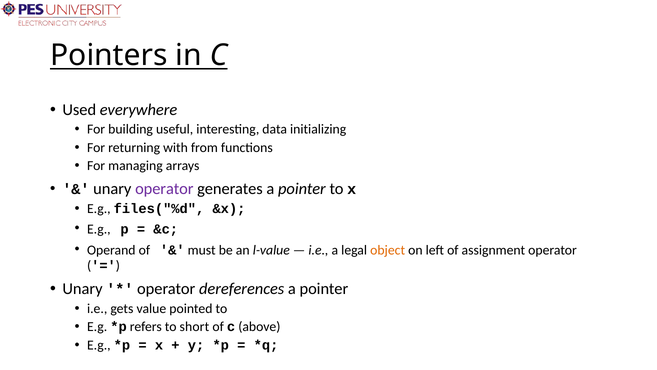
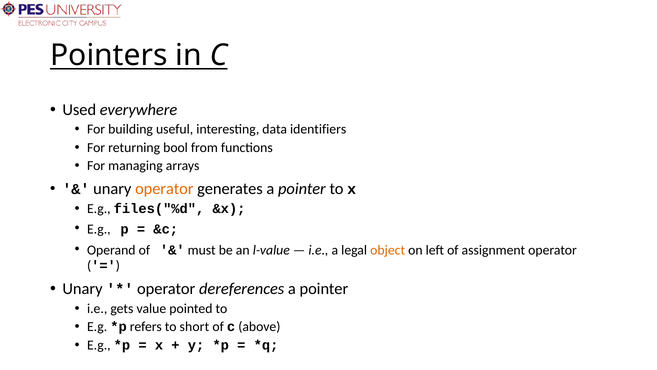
initializing: initializing -> identifiers (318, 129)
with: with -> bool (176, 147)
operator colour: purple -> orange (164, 189)
